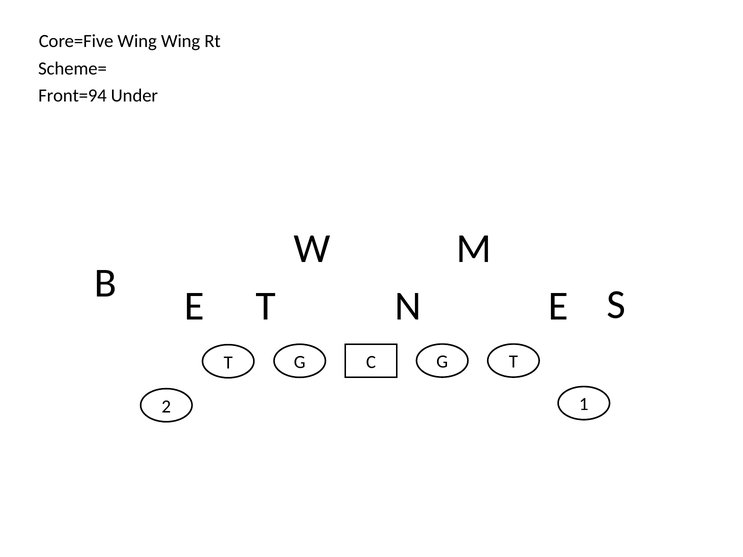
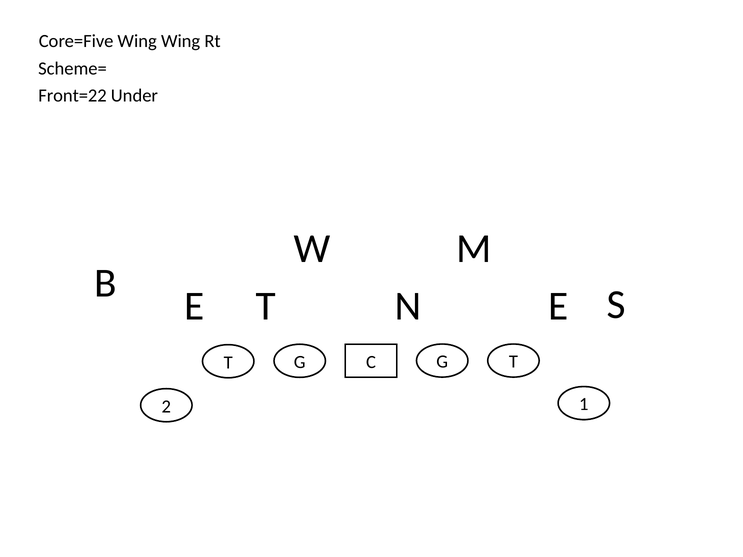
Front=94: Front=94 -> Front=22 (73, 96)
